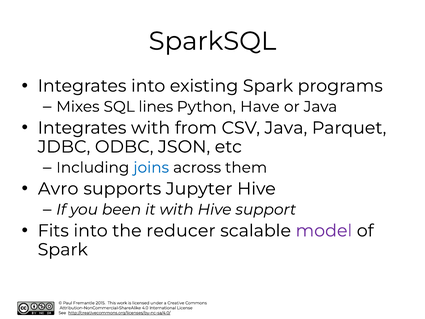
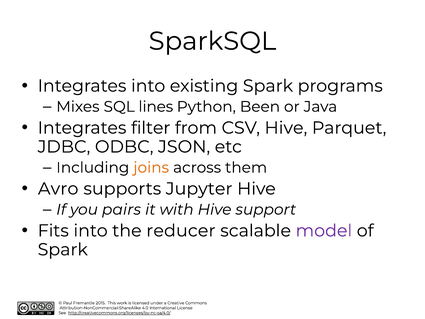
Have: Have -> Been (260, 107)
Integrates with: with -> filter (151, 128)
CSV Java: Java -> Hive (286, 128)
joins colour: blue -> orange (151, 167)
been: been -> pairs (121, 209)
